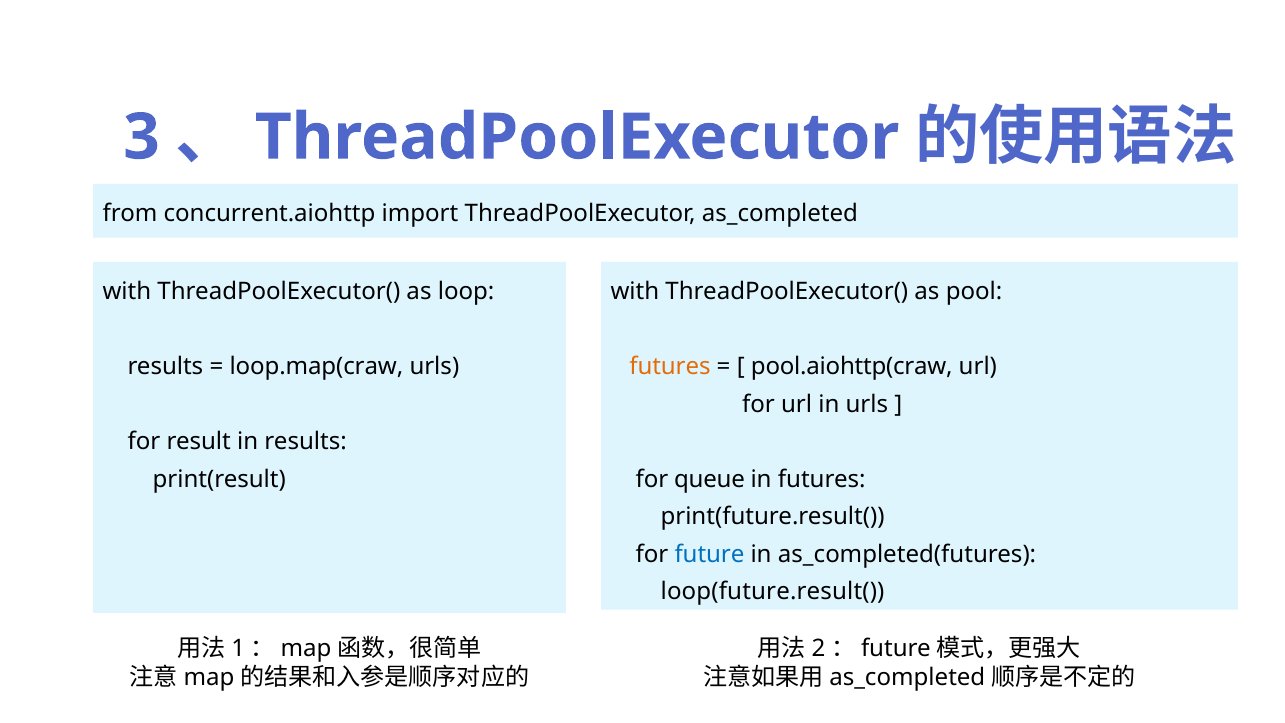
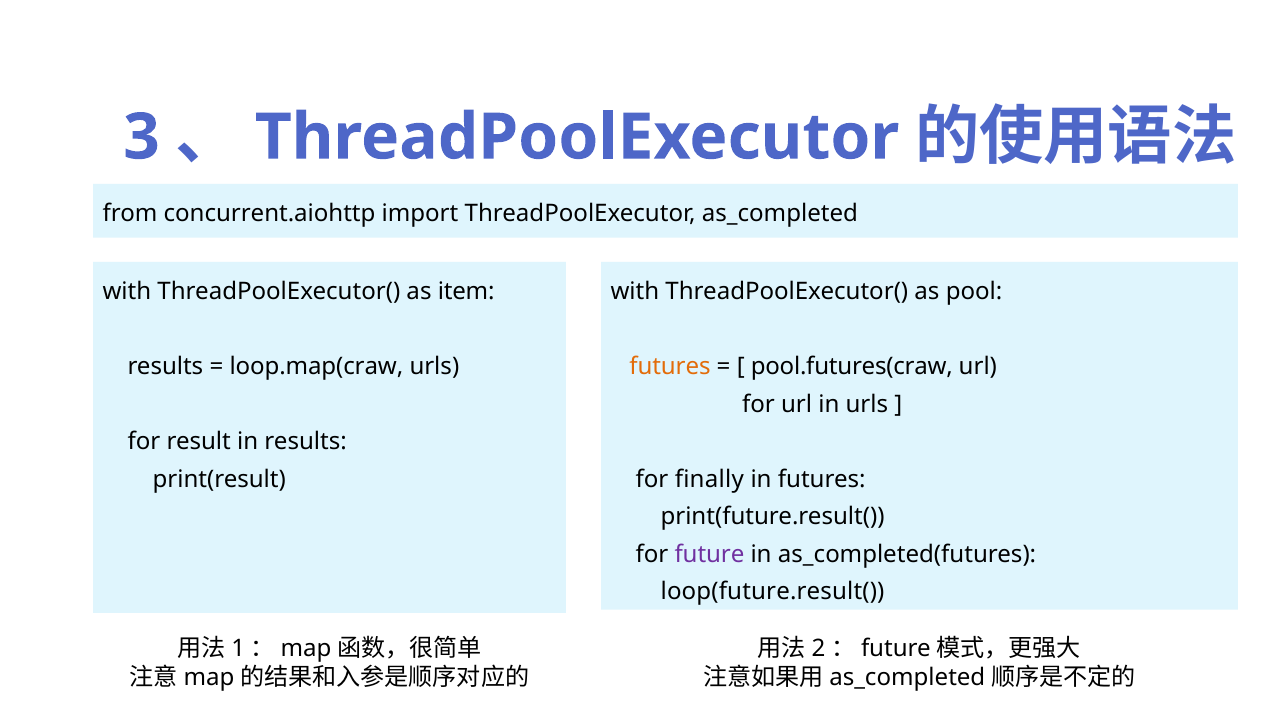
loop: loop -> item (466, 291)
pool.aiohttp(craw: pool.aiohttp(craw -> pool.futures(craw (852, 367)
queue: queue -> finally (709, 479)
future colour: blue -> purple (709, 554)
